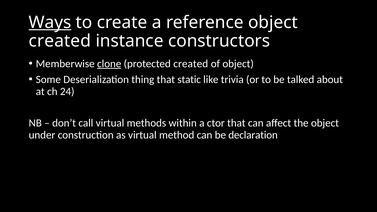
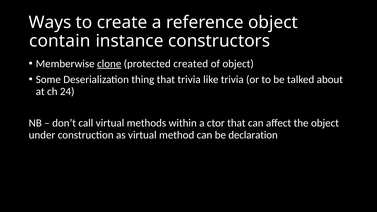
Ways underline: present -> none (50, 22)
created: created -> contain (60, 41)
that static: static -> trivia (189, 80)
